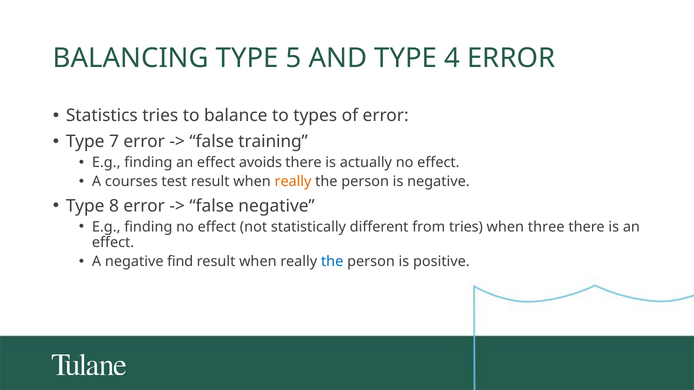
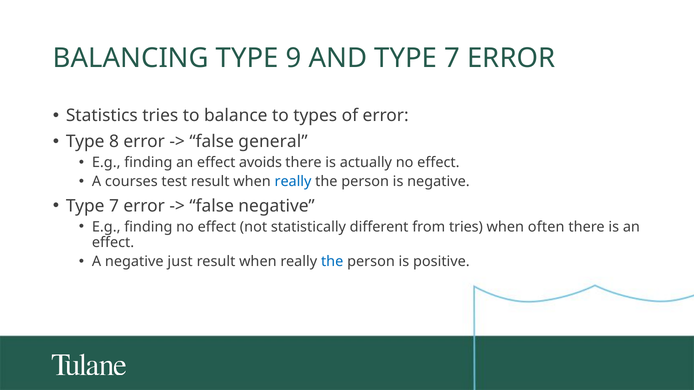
5: 5 -> 9 (294, 58)
AND TYPE 4: 4 -> 7 (452, 58)
7: 7 -> 8 (114, 142)
training: training -> general (273, 142)
really colour: orange -> blue (293, 182)
8: 8 -> 7 (114, 206)
three: three -> often (546, 227)
find: find -> just (180, 262)
